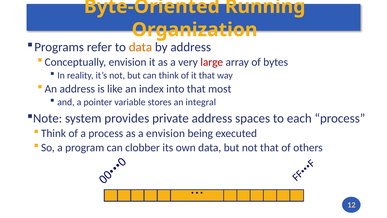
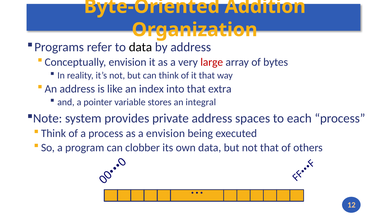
Running: Running -> Addition (265, 6)
data colour: orange -> black (140, 47)
most: most -> extra (220, 89)
